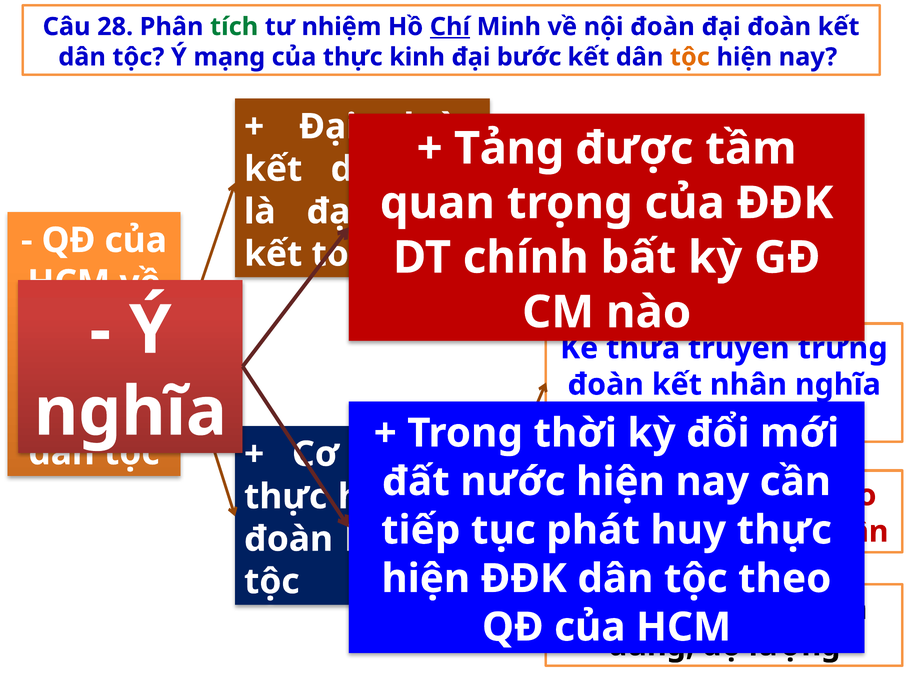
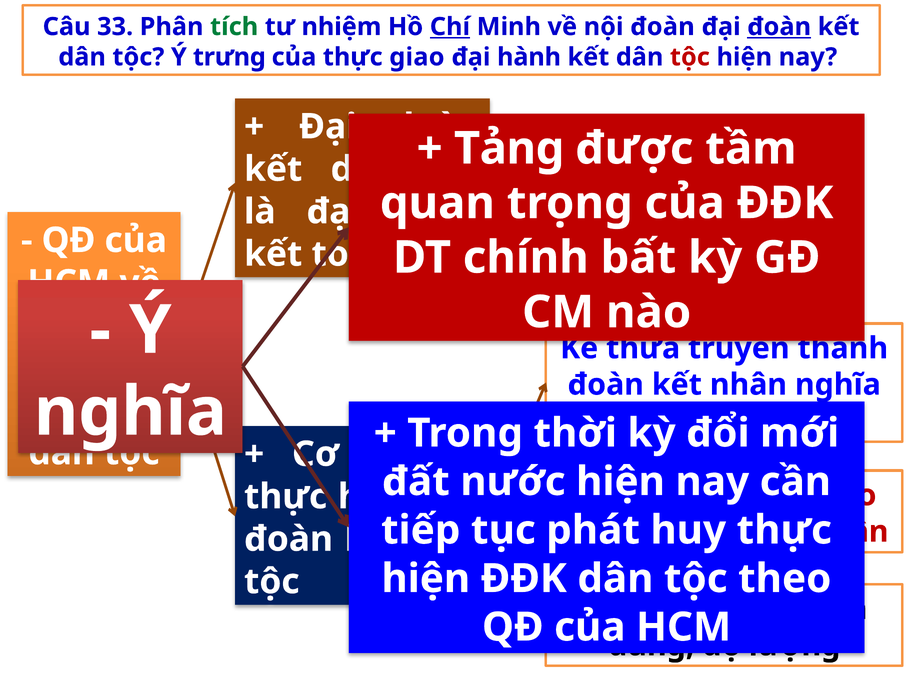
28: 28 -> 33 (115, 27)
đoàn underline: none -> present (779, 27)
mạng: mạng -> trưng (229, 57)
kinh: kinh -> giao (417, 57)
bước: bước -> hành (529, 57)
tộc colour: orange -> red (690, 57)
trưng: trưng -> thành (843, 349)
